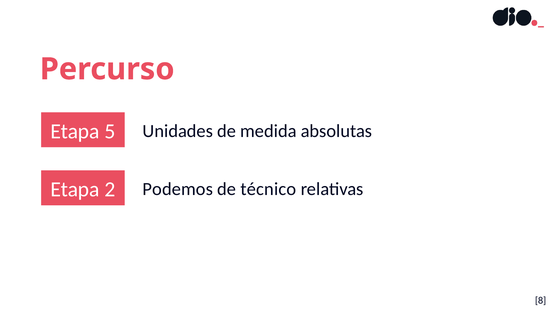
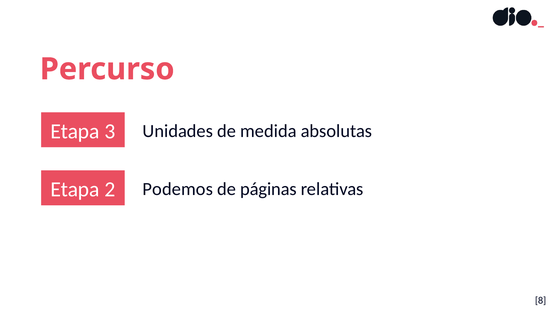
5: 5 -> 3 (110, 131)
técnico: técnico -> páginas (268, 189)
